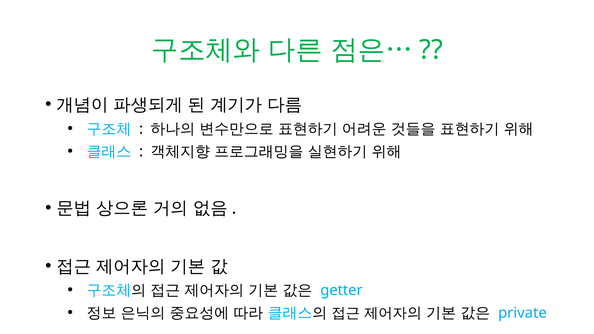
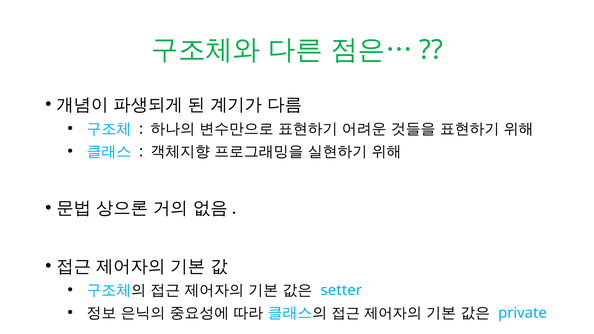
getter: getter -> setter (341, 290)
